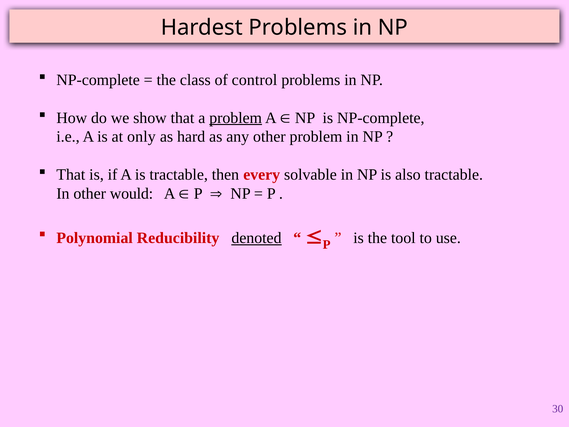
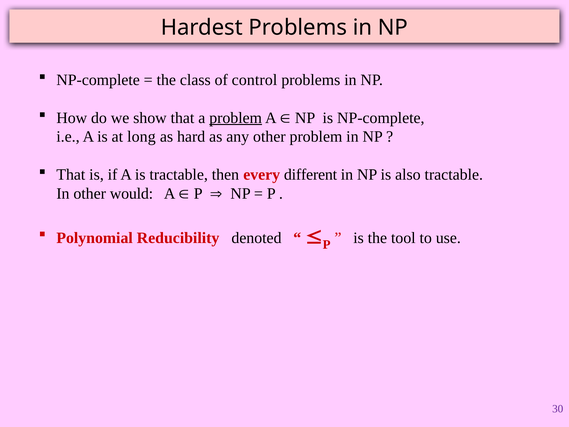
only: only -> long (141, 137)
solvable: solvable -> different (311, 175)
denoted underline: present -> none (256, 238)
